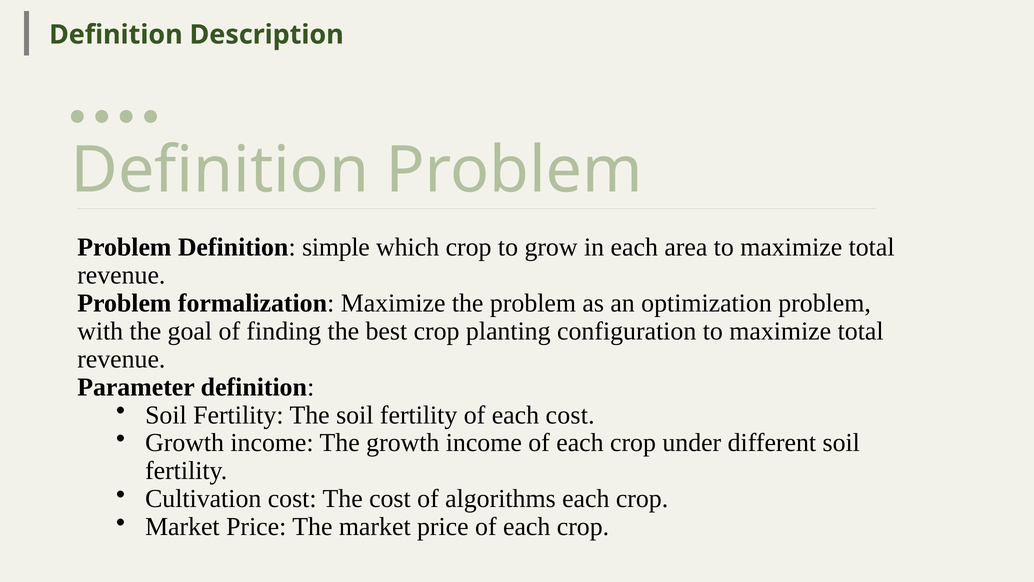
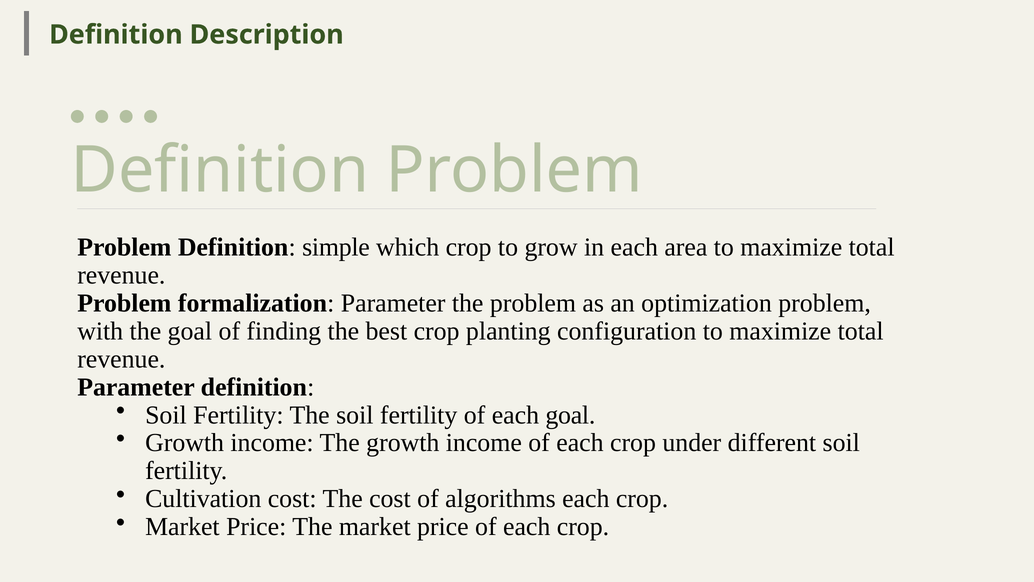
formalization Maximize: Maximize -> Parameter (393, 303)
each cost: cost -> goal (570, 415)
